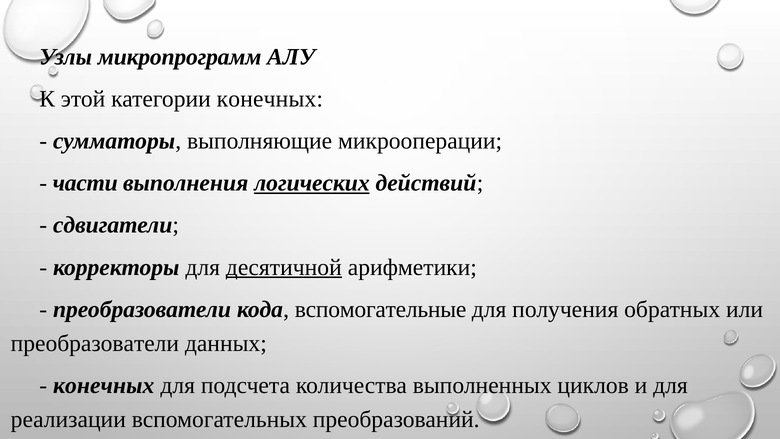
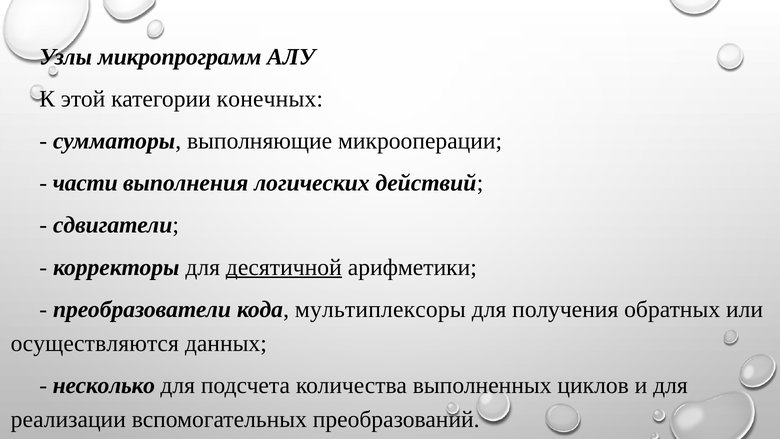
логических underline: present -> none (312, 183)
вспомогательные: вспомогательные -> мультиплексоры (380, 309)
преобразователи: преобразователи -> осуществляются (95, 343)
конечных: конечных -> несколько (104, 385)
